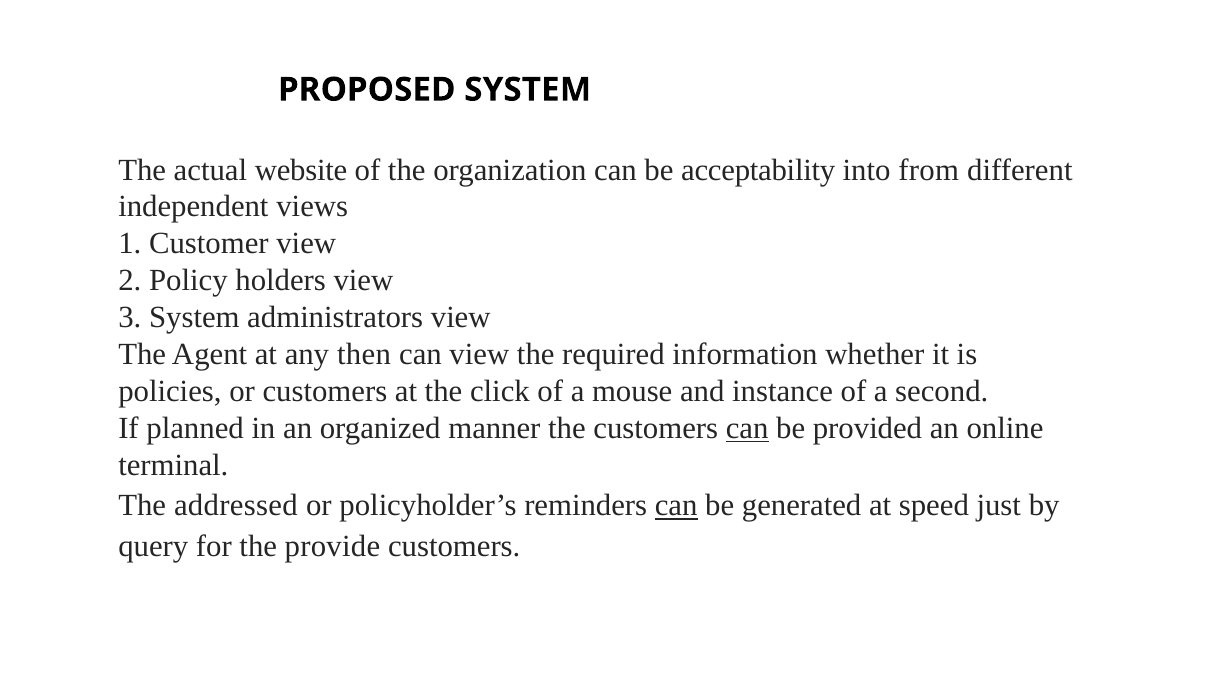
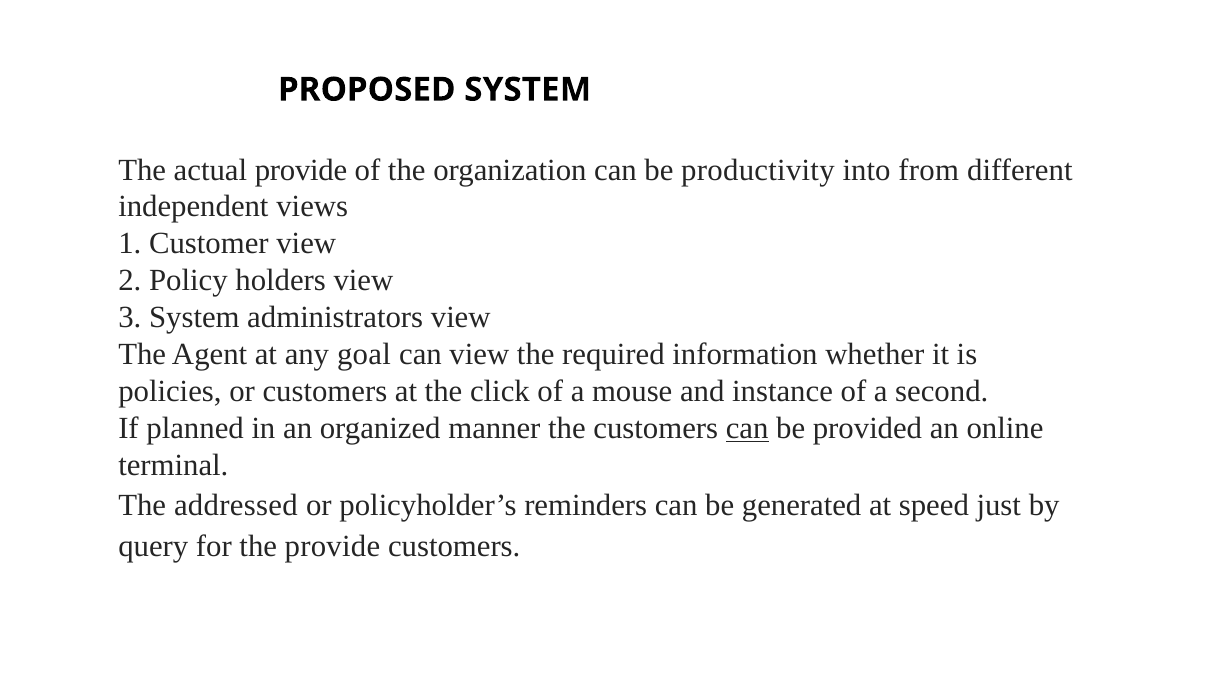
actual website: website -> provide (301, 170)
acceptability: acceptability -> productivity (758, 170)
then: then -> goal (364, 355)
can underline: present -> none (676, 506)
